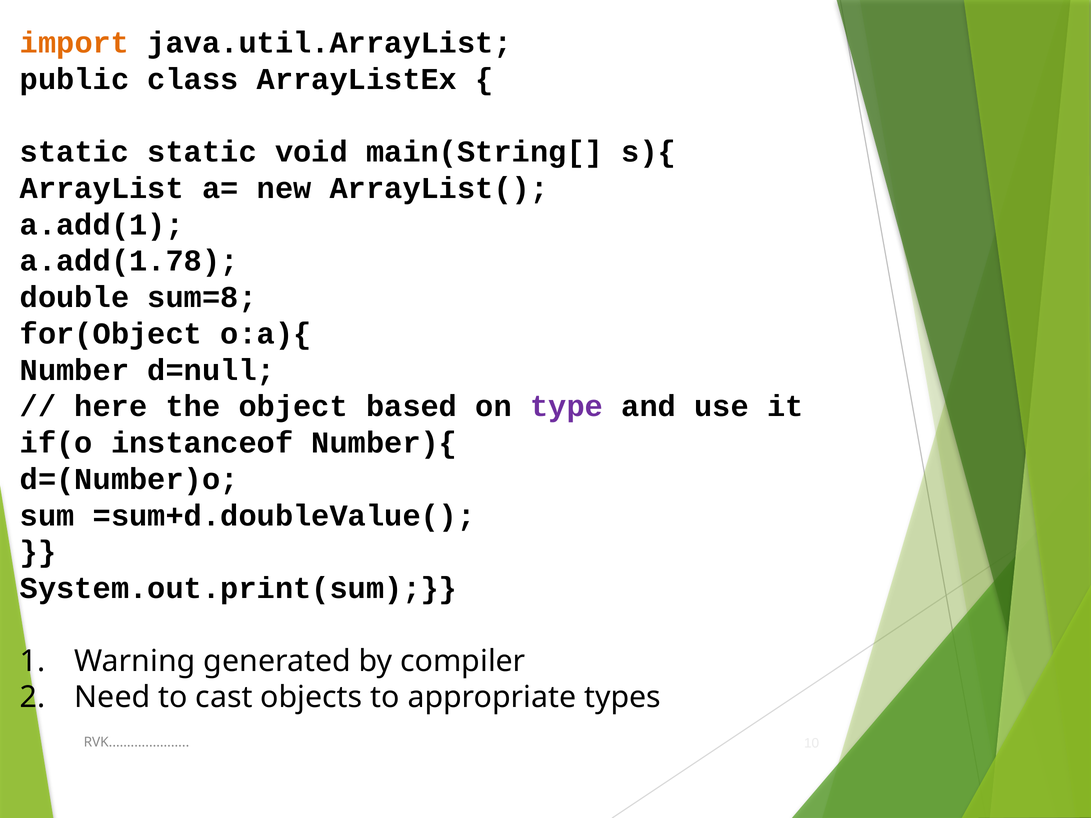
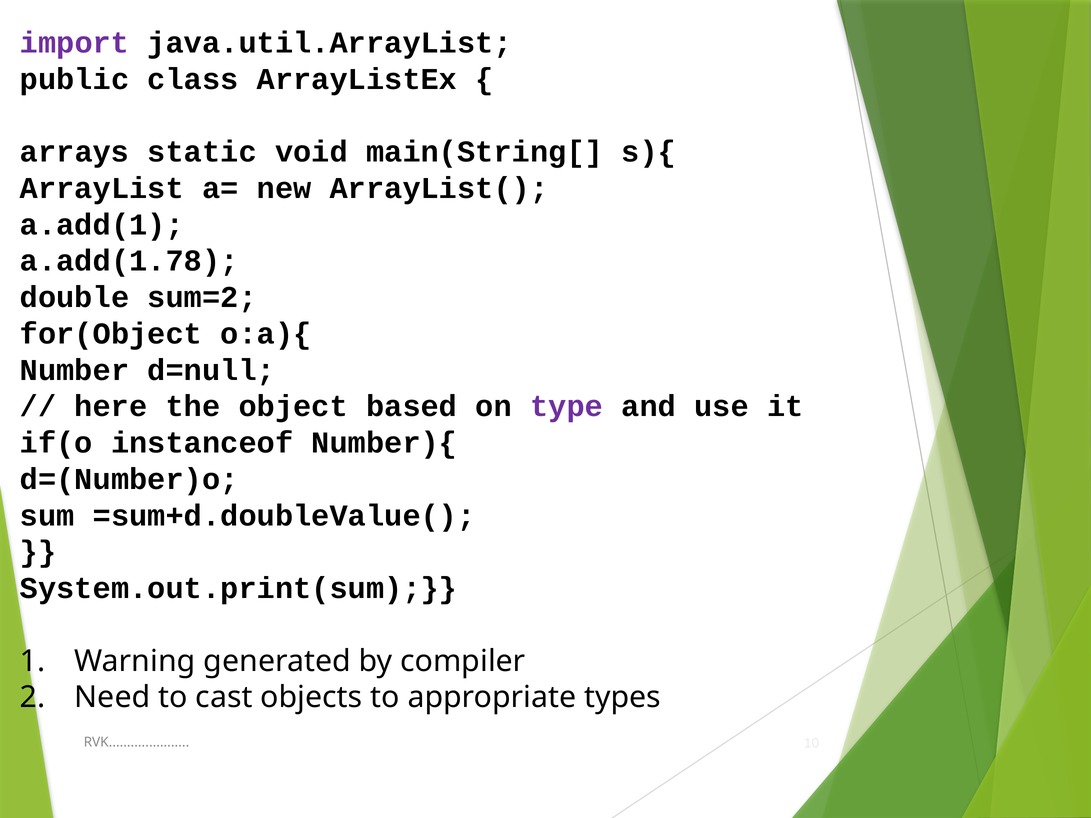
import colour: orange -> purple (75, 43)
static: static -> arrays (75, 152)
sum=8: sum=8 -> sum=2 (202, 297)
